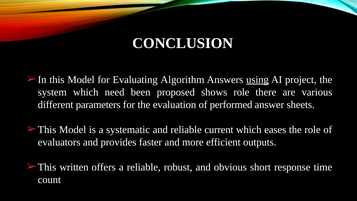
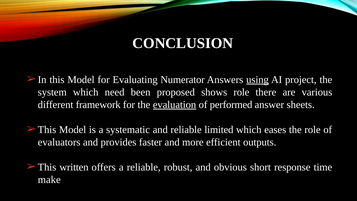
Algorithm: Algorithm -> Numerator (183, 80)
parameters: parameters -> framework (98, 105)
evaluation underline: none -> present (175, 105)
current: current -> limited (219, 130)
count: count -> make (49, 180)
